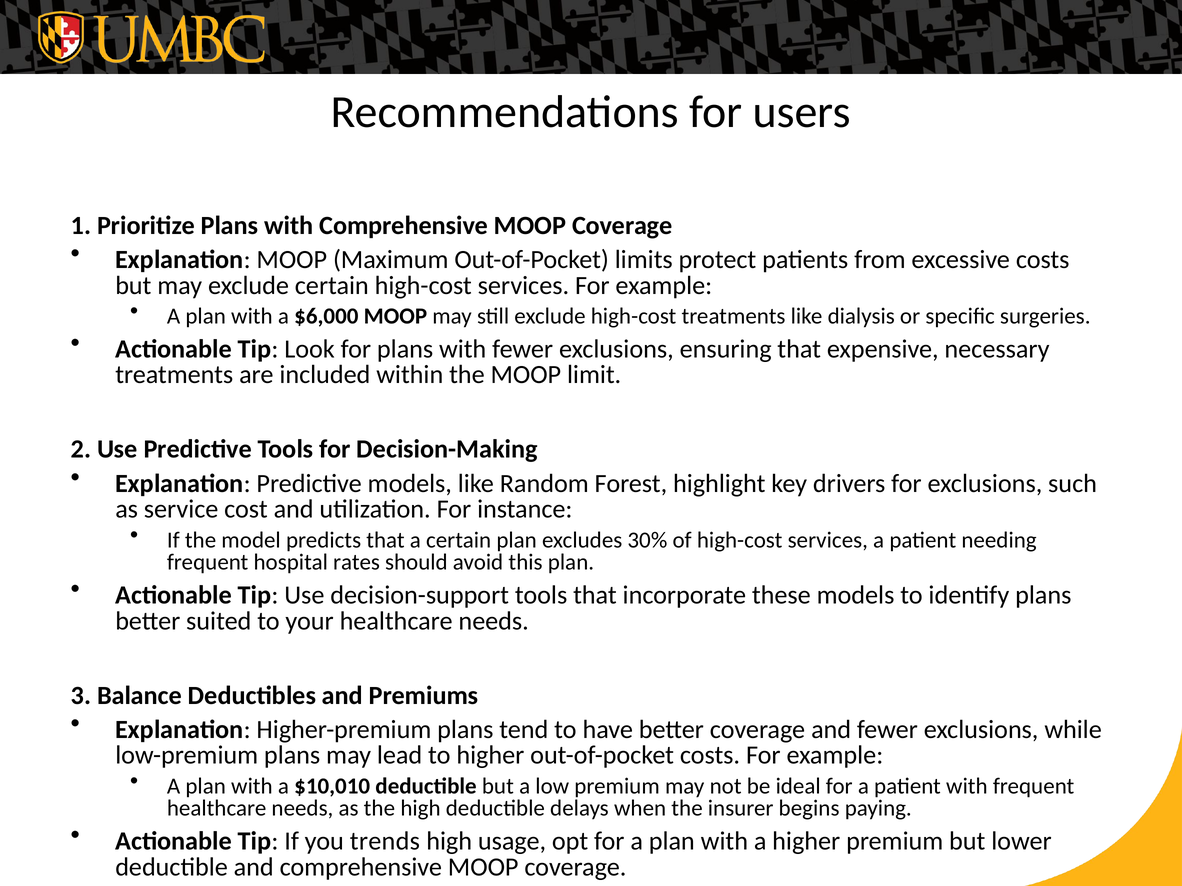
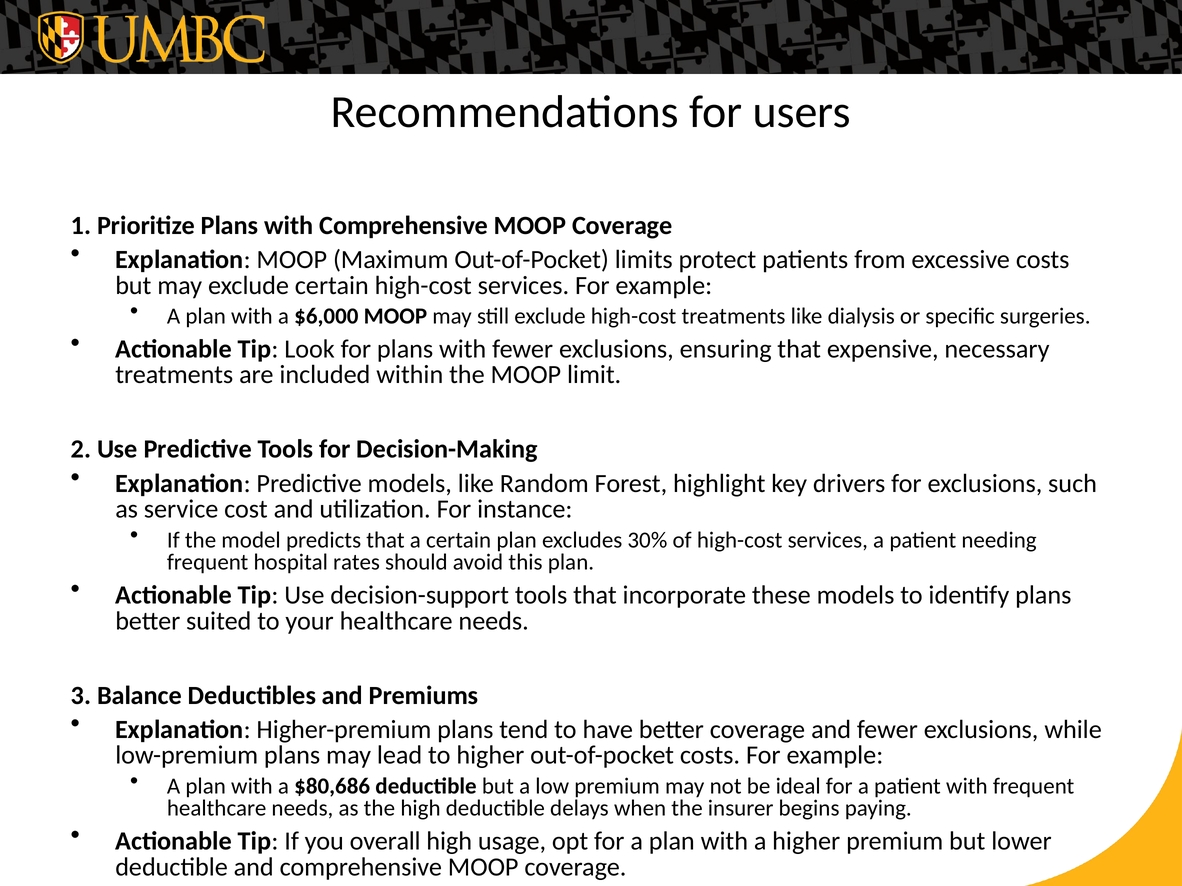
$10,010: $10,010 -> $80,686 (332, 786)
trends: trends -> overall (385, 842)
